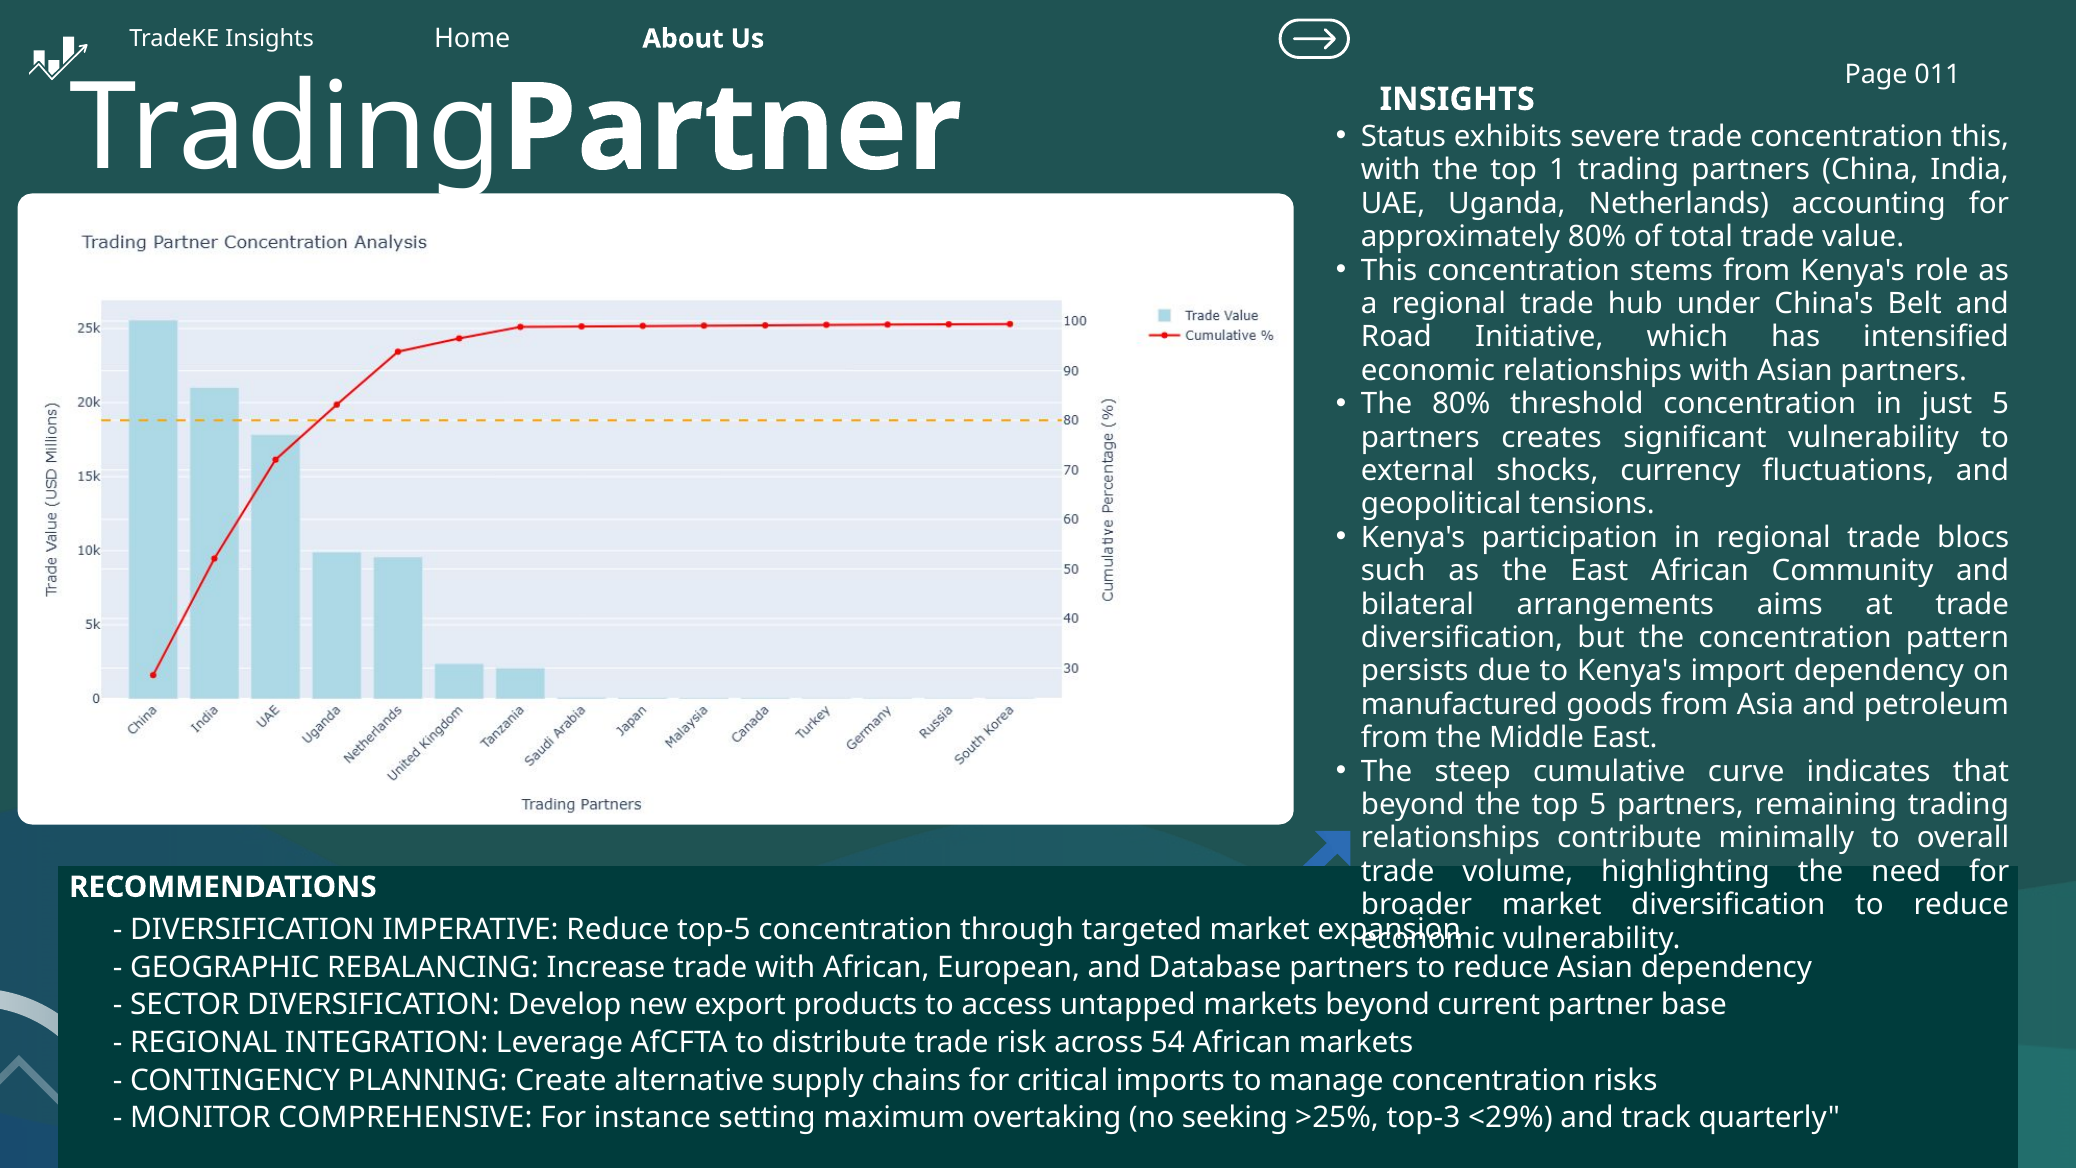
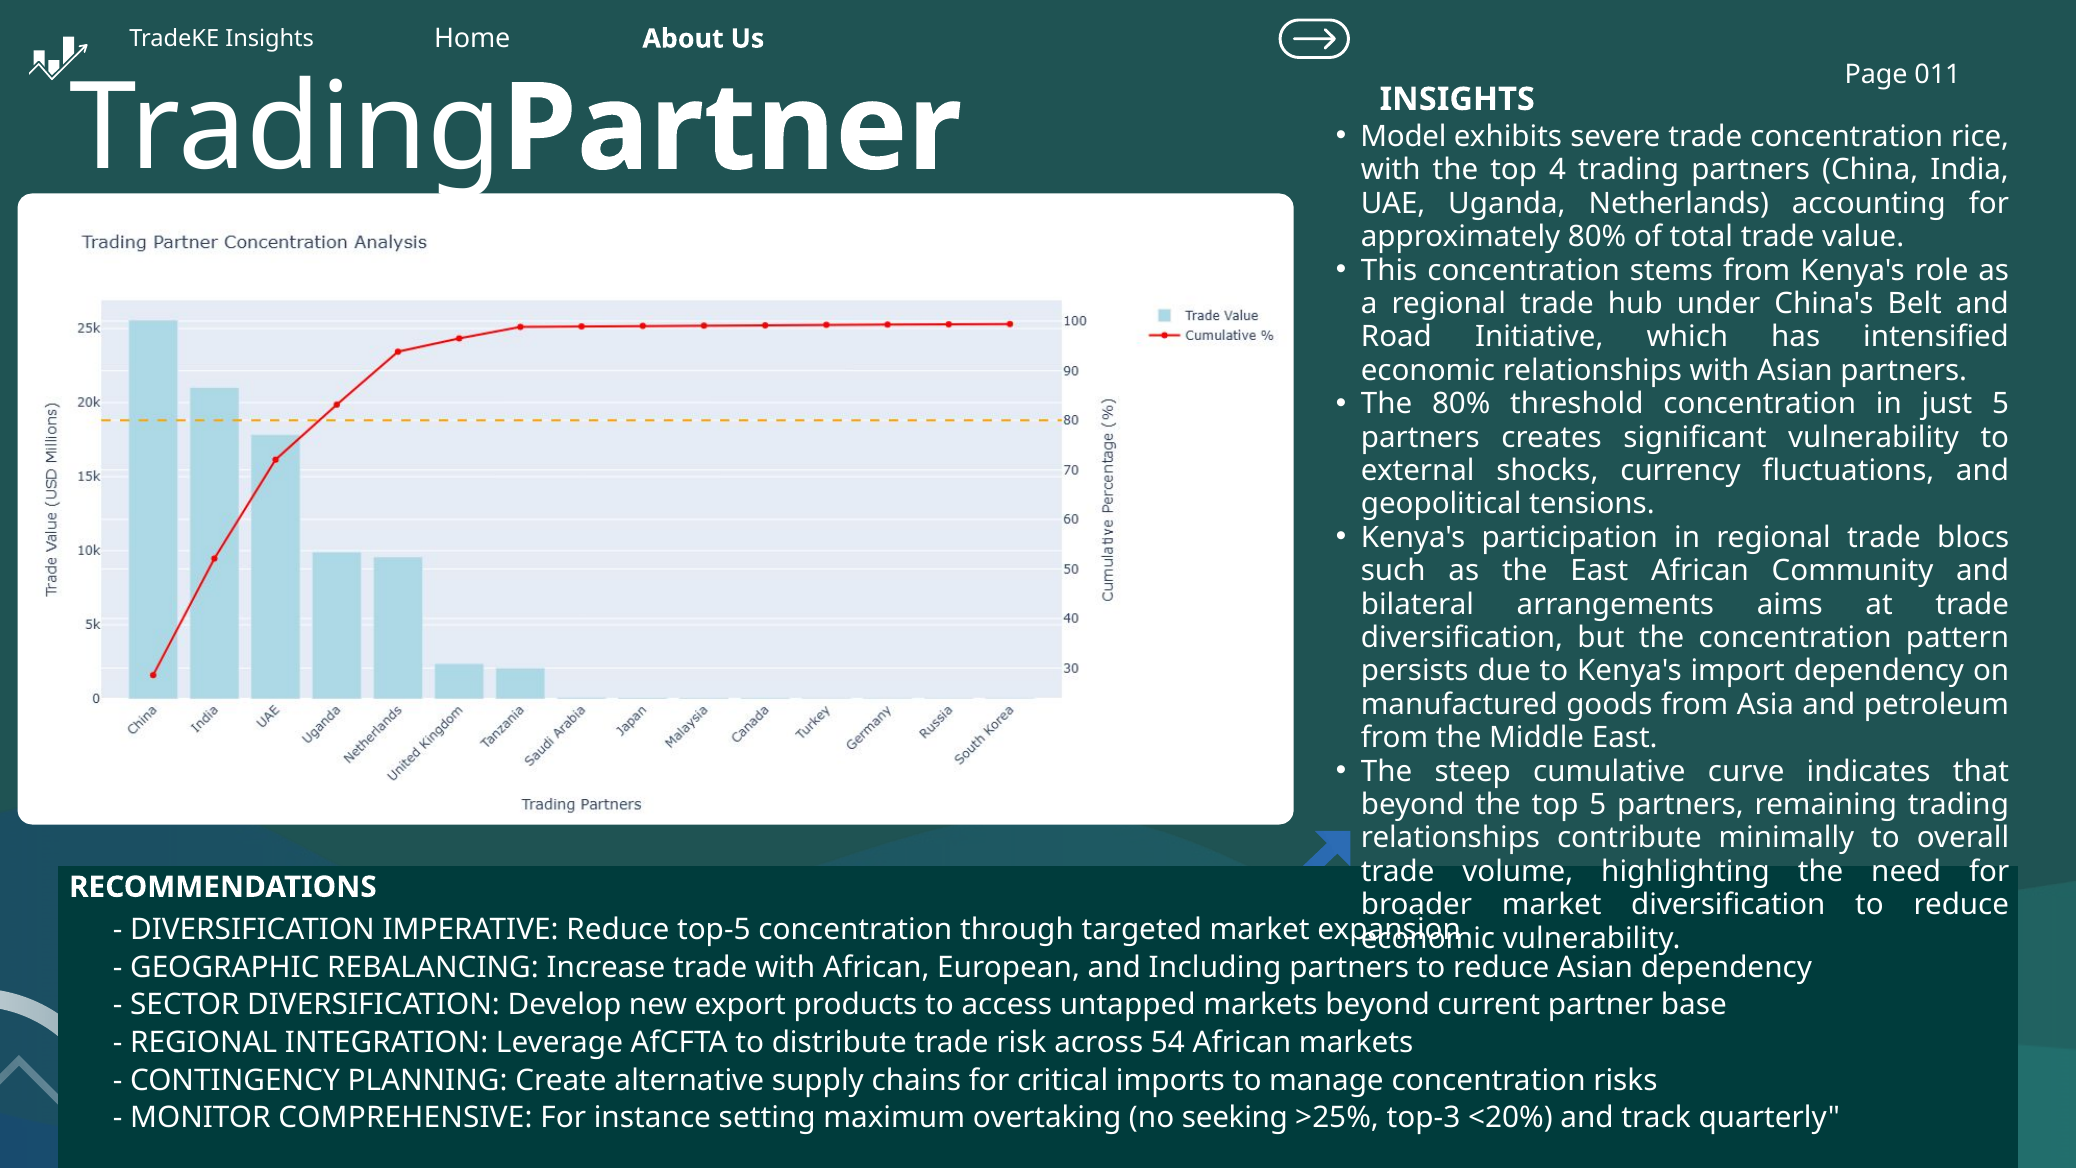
Status: Status -> Model (1403, 137)
concentration this: this -> rice (1980, 137)
1: 1 -> 4 (1558, 170)
Database: Database -> Including (1215, 967)
<29%: <29% -> <20% (1510, 1118)
